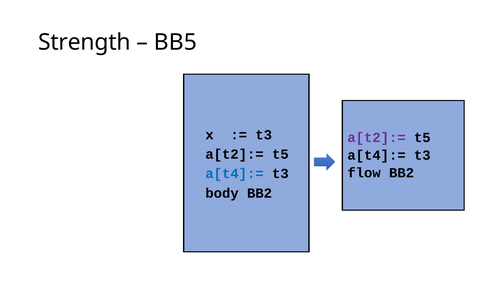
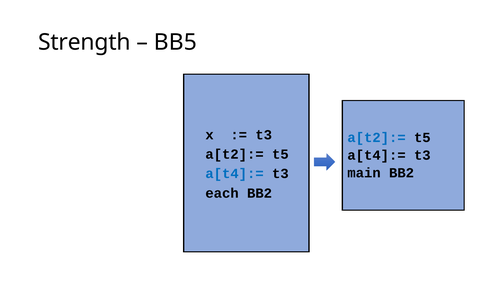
a[t2]:= colour: purple -> blue (377, 137)
flow: flow -> main (364, 173)
body: body -> each (222, 193)
